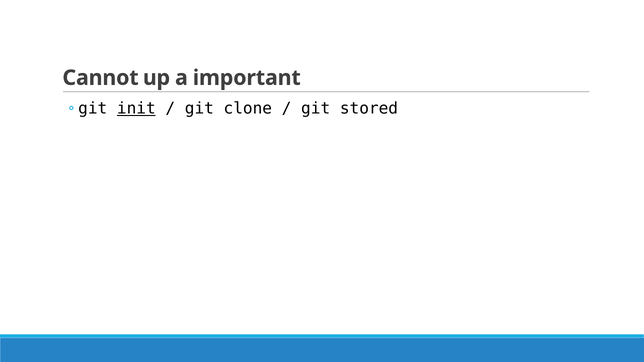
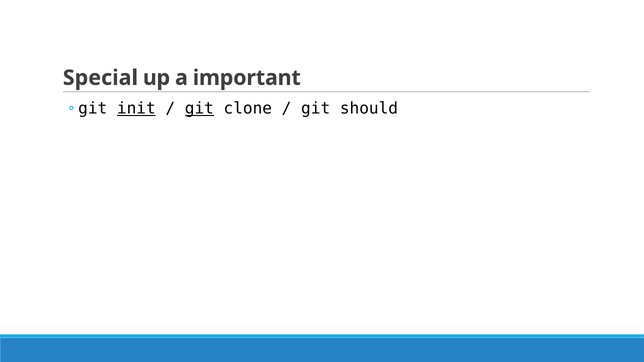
Cannot: Cannot -> Special (100, 78)
git underline: none -> present (199, 109)
stored: stored -> should (369, 109)
